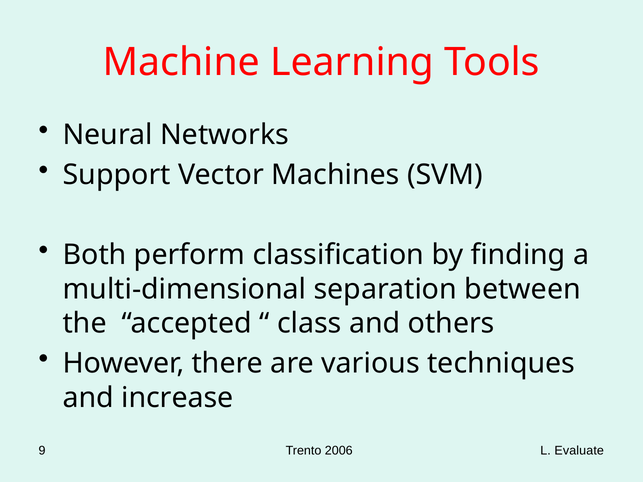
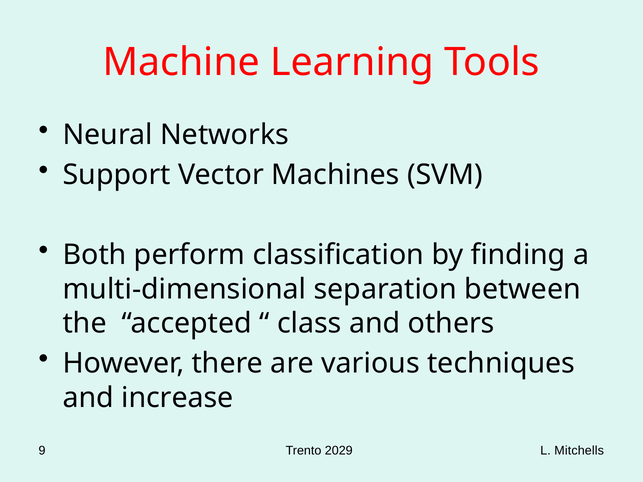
2006: 2006 -> 2029 (339, 451)
Evaluate: Evaluate -> Mitchells (579, 451)
